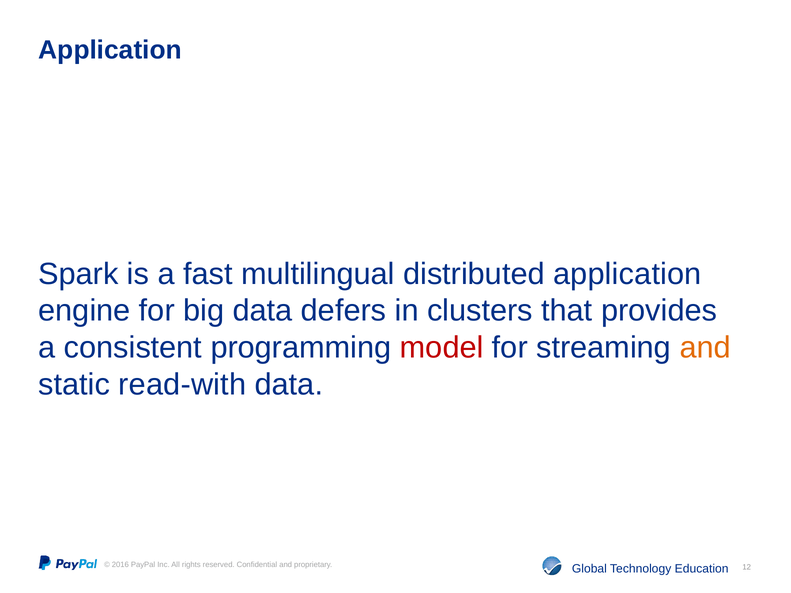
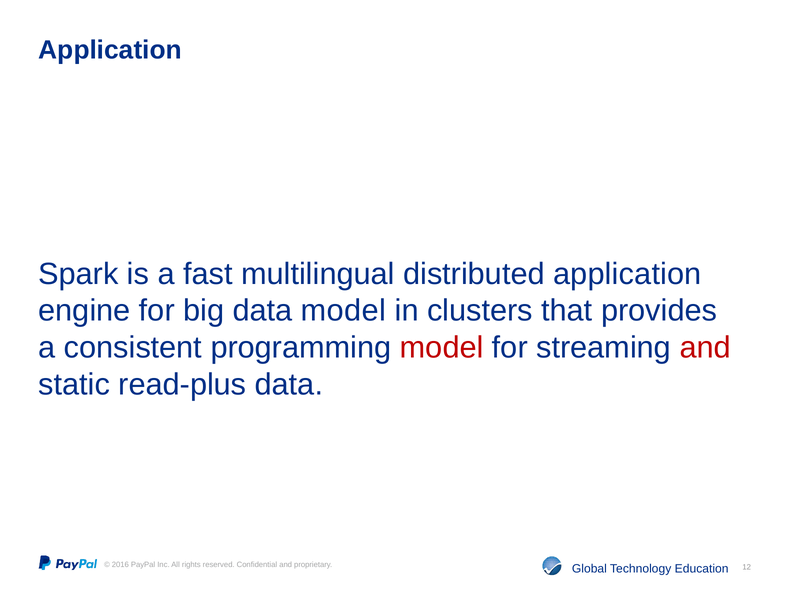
data defers: defers -> model (343, 311)
and colour: orange -> red (705, 348)
read-with: read-with -> read-plus (182, 385)
